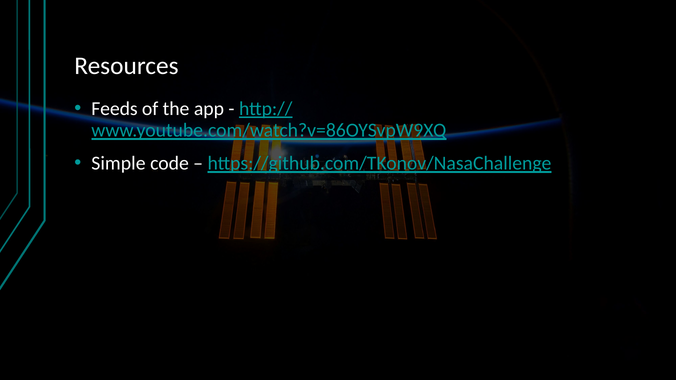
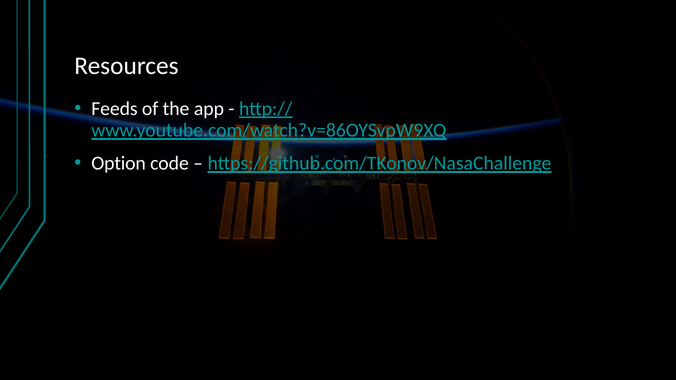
Simple: Simple -> Option (119, 163)
